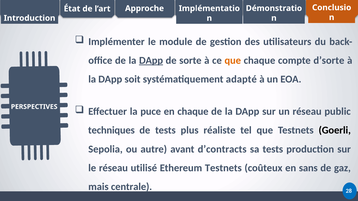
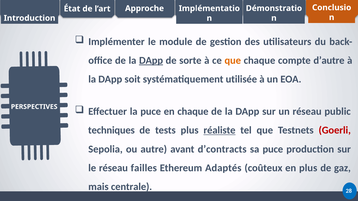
d’sorte: d’sorte -> d’autre (329, 60)
adapté: adapté -> utilisée (241, 79)
réaliste underline: none -> present (219, 131)
Goerli colour: black -> red (335, 131)
sa tests: tests -> puce (273, 149)
utilisé: utilisé -> failles (144, 168)
Ethereum Testnets: Testnets -> Adaptés (223, 168)
en sans: sans -> plus (308, 168)
